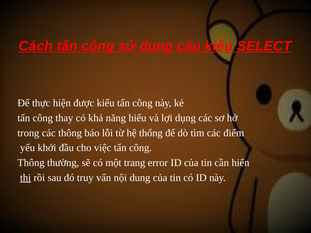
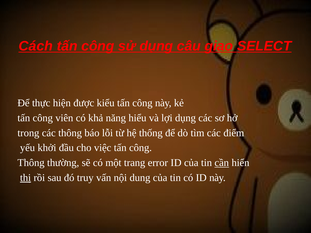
câu kiểu: kiểu -> giao (219, 46)
thay: thay -> viên (64, 118)
cần underline: none -> present (222, 163)
